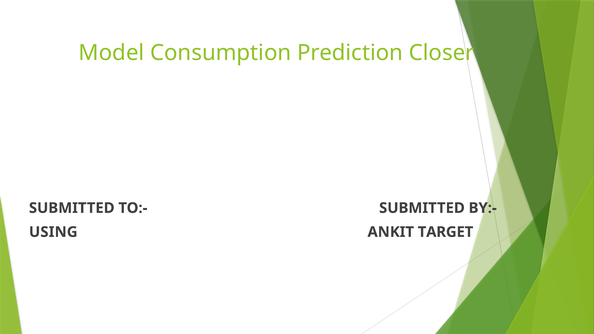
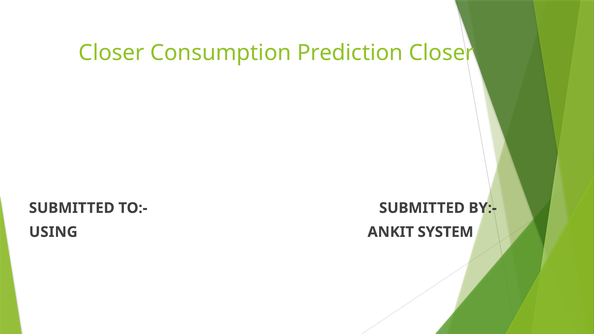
Model: Model -> Closer (111, 53)
TARGET: TARGET -> SYSTEM (446, 232)
